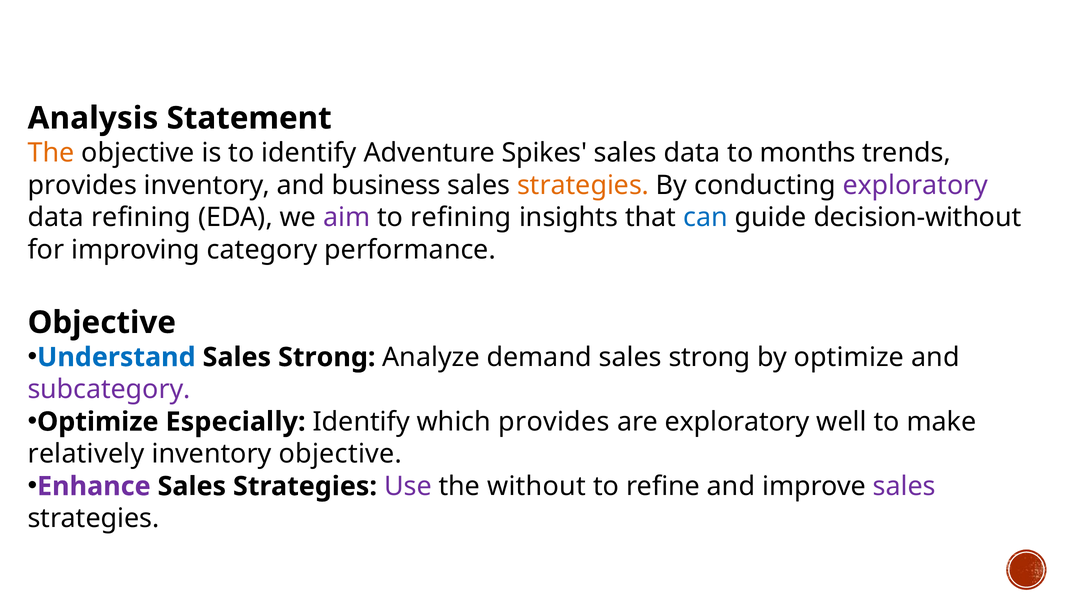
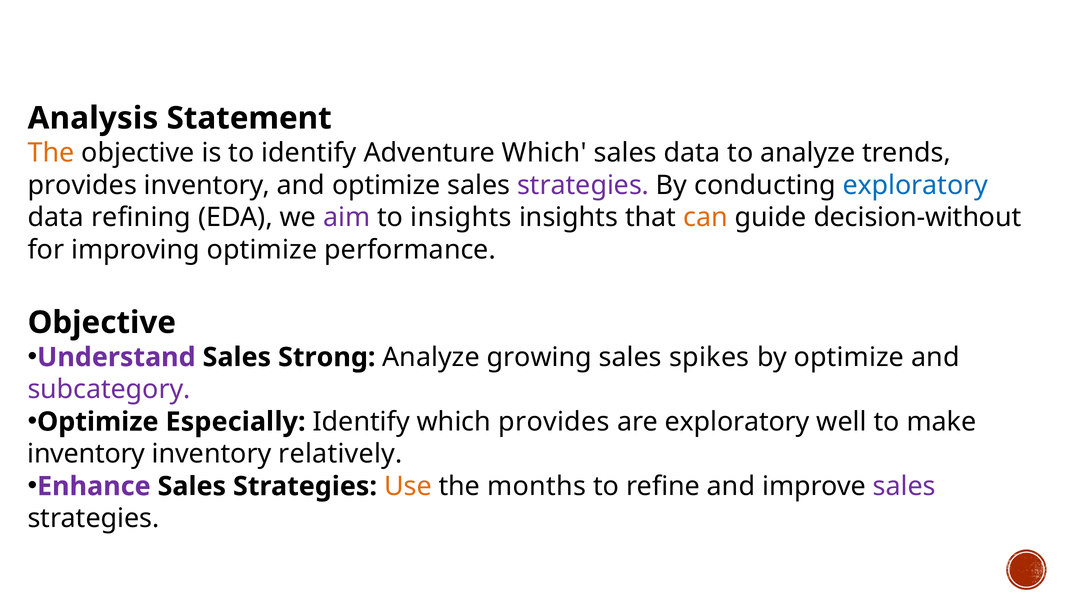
Adventure Spikes: Spikes -> Which (544, 153)
to months: months -> analyze (808, 153)
and business: business -> optimize (386, 185)
strategies colour: orange -> purple (583, 185)
exploratory colour: purple -> blue (915, 185)
to refining: refining -> insights (461, 217)
can colour: blue -> orange (705, 217)
improving category: category -> optimize (262, 250)
Understand colour: blue -> purple (116, 357)
demand: demand -> growing (539, 357)
strong: strong -> spikes (709, 357)
relatively: relatively -> inventory (86, 454)
inventory objective: objective -> relatively (340, 454)
Use colour: purple -> orange (408, 487)
without: without -> months (537, 487)
